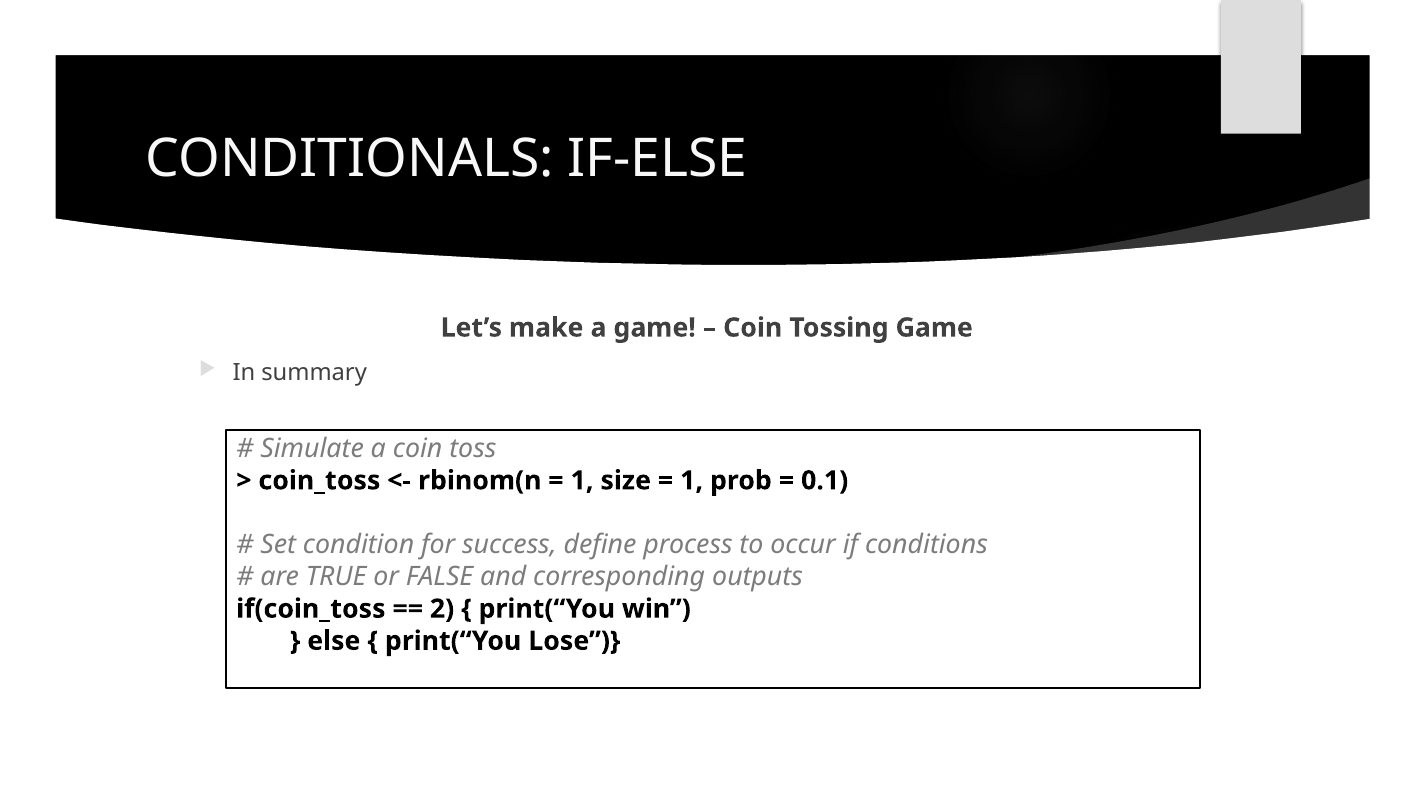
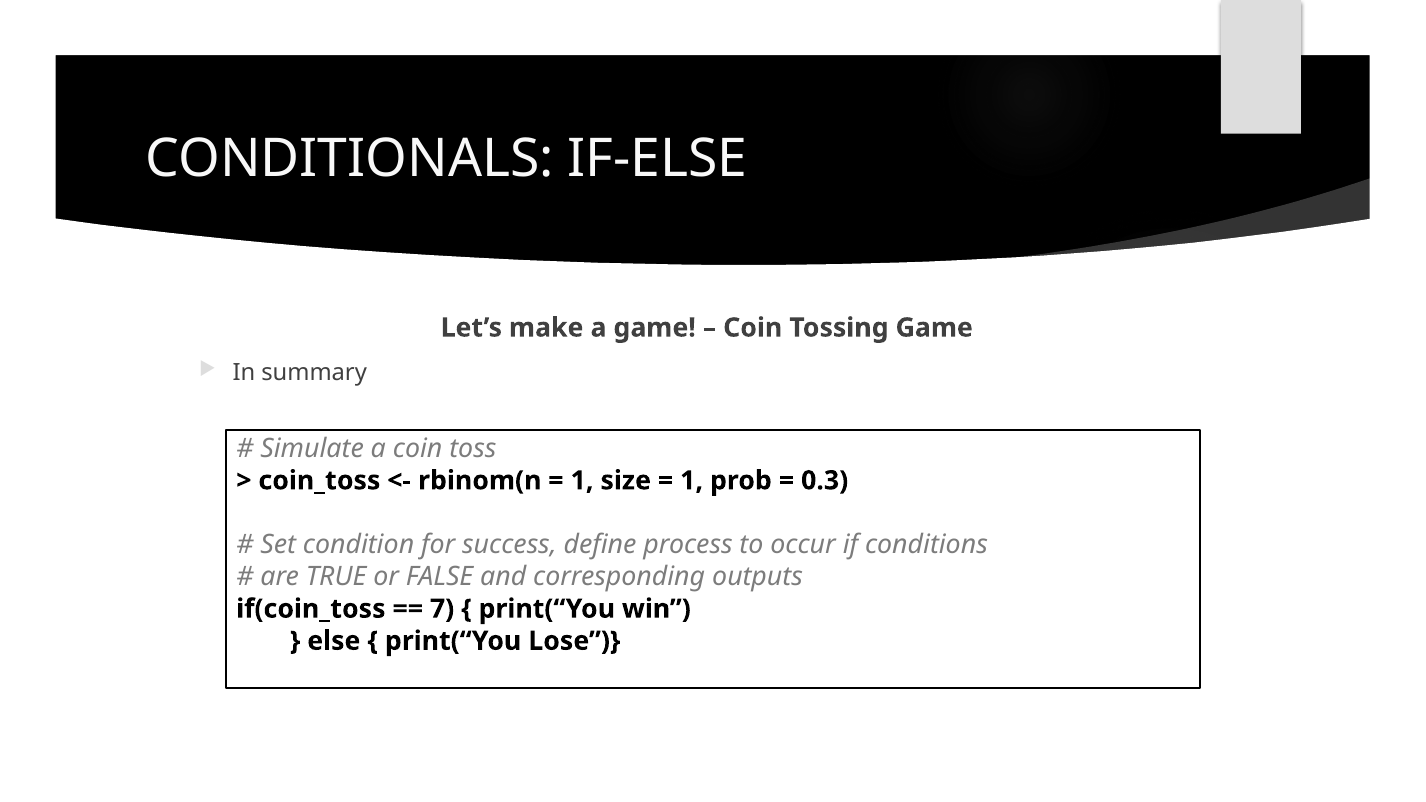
0.1: 0.1 -> 0.3 (825, 481)
2: 2 -> 7 (442, 609)
